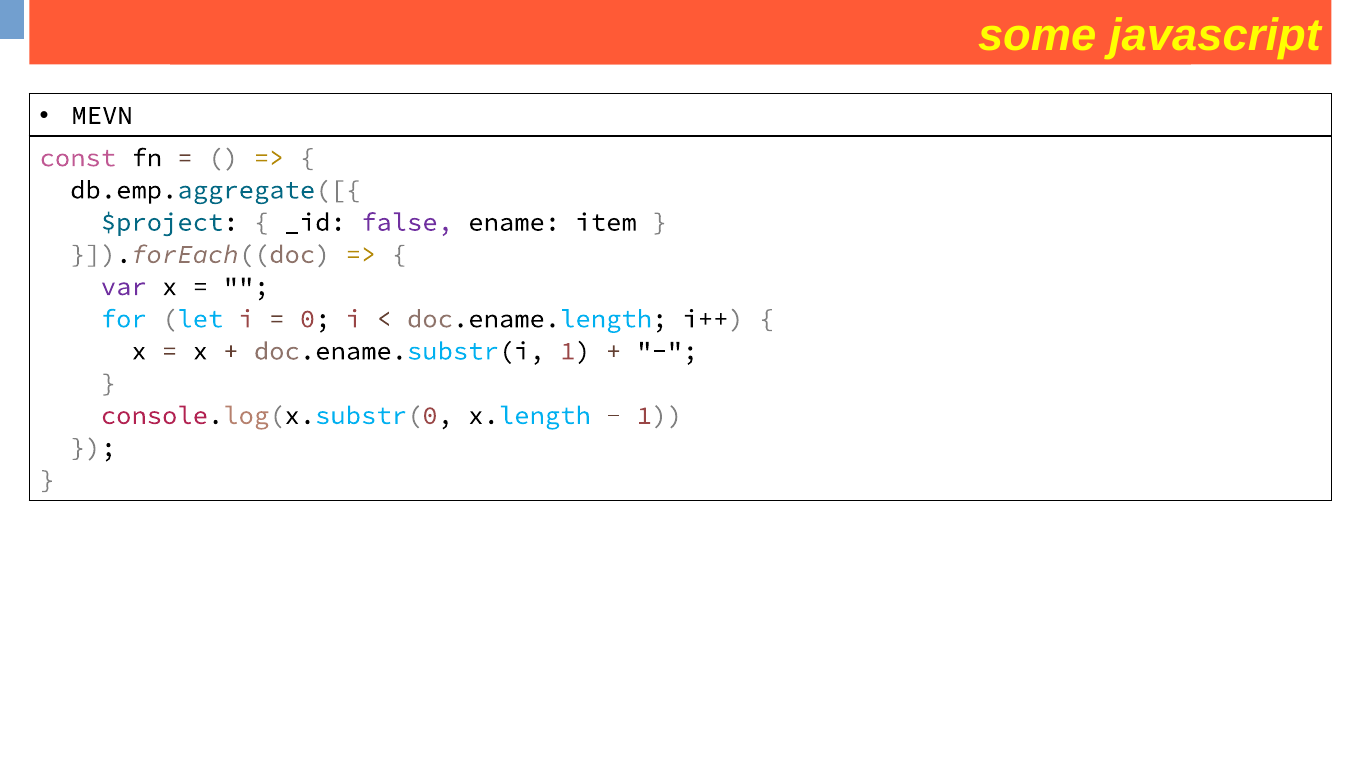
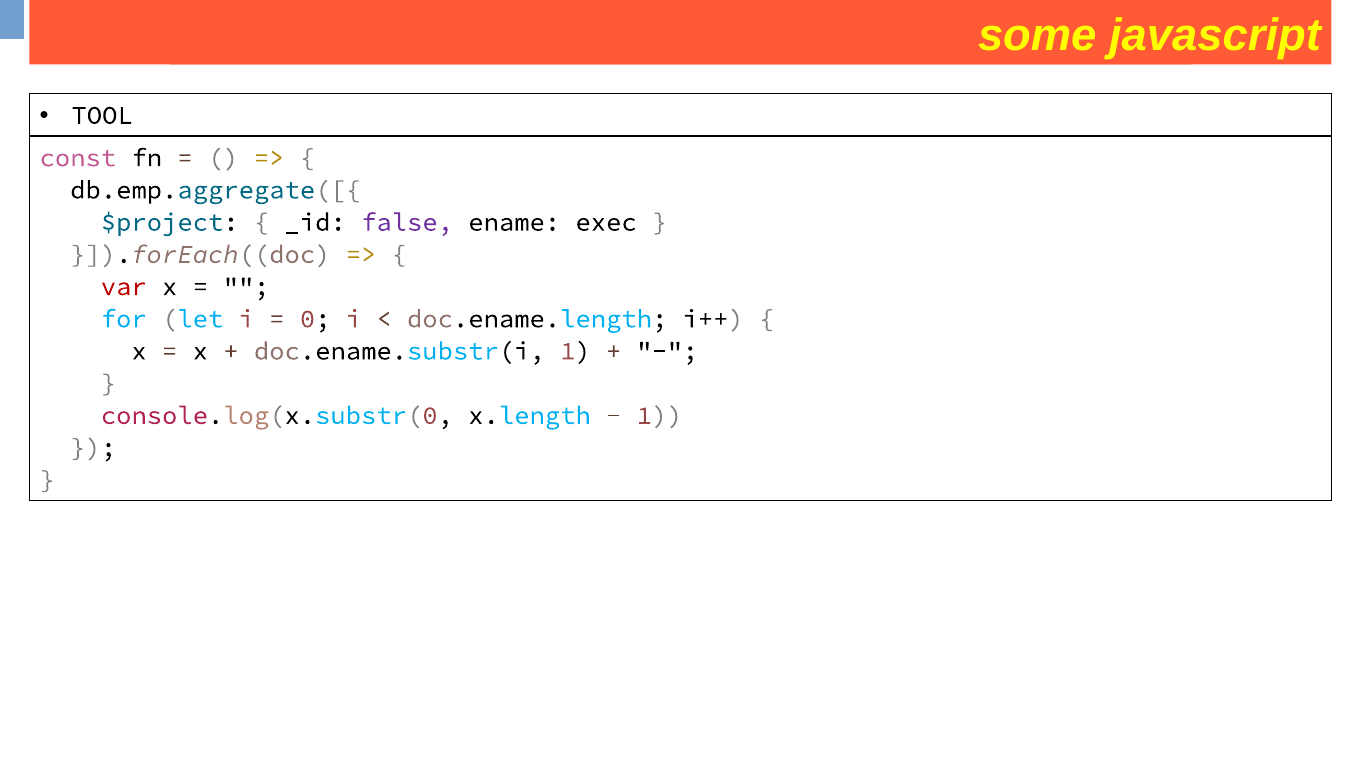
MEVN: MEVN -> TOOL (102, 115)
item: item -> exec (606, 222)
var colour: purple -> red (124, 286)
